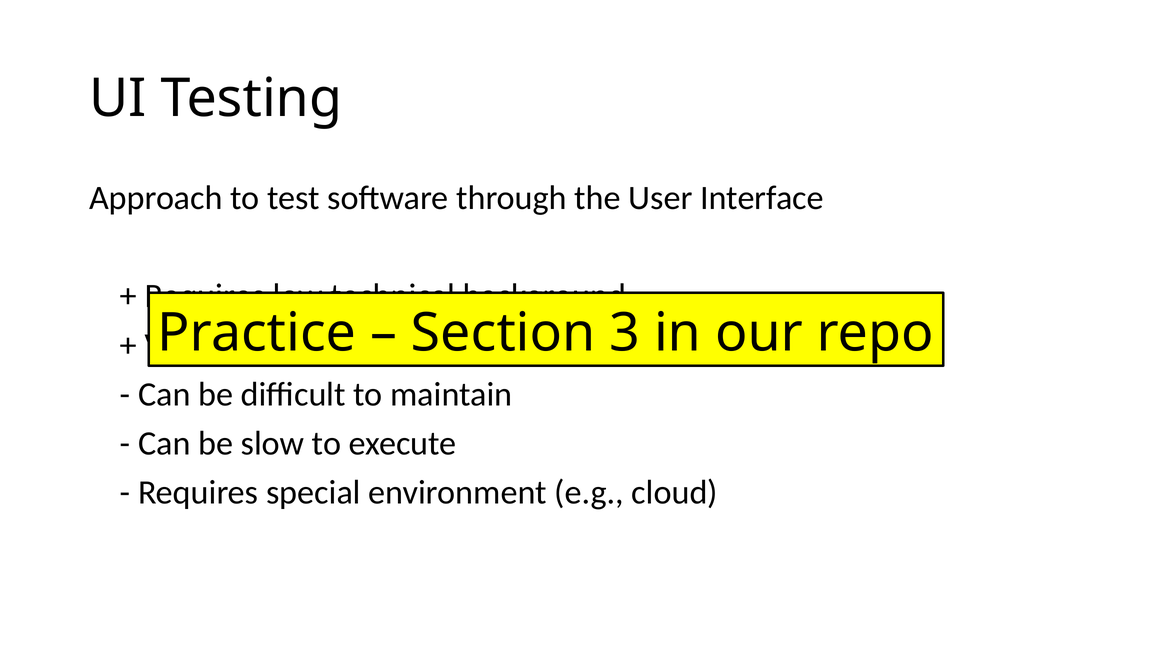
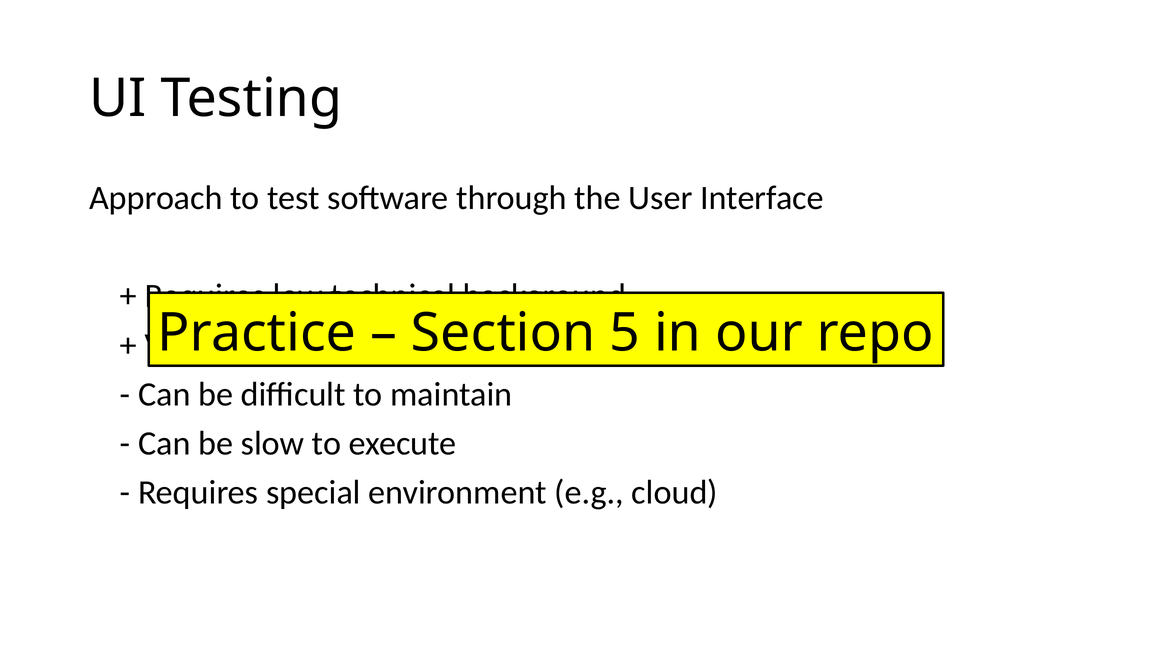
3: 3 -> 5 (625, 333)
